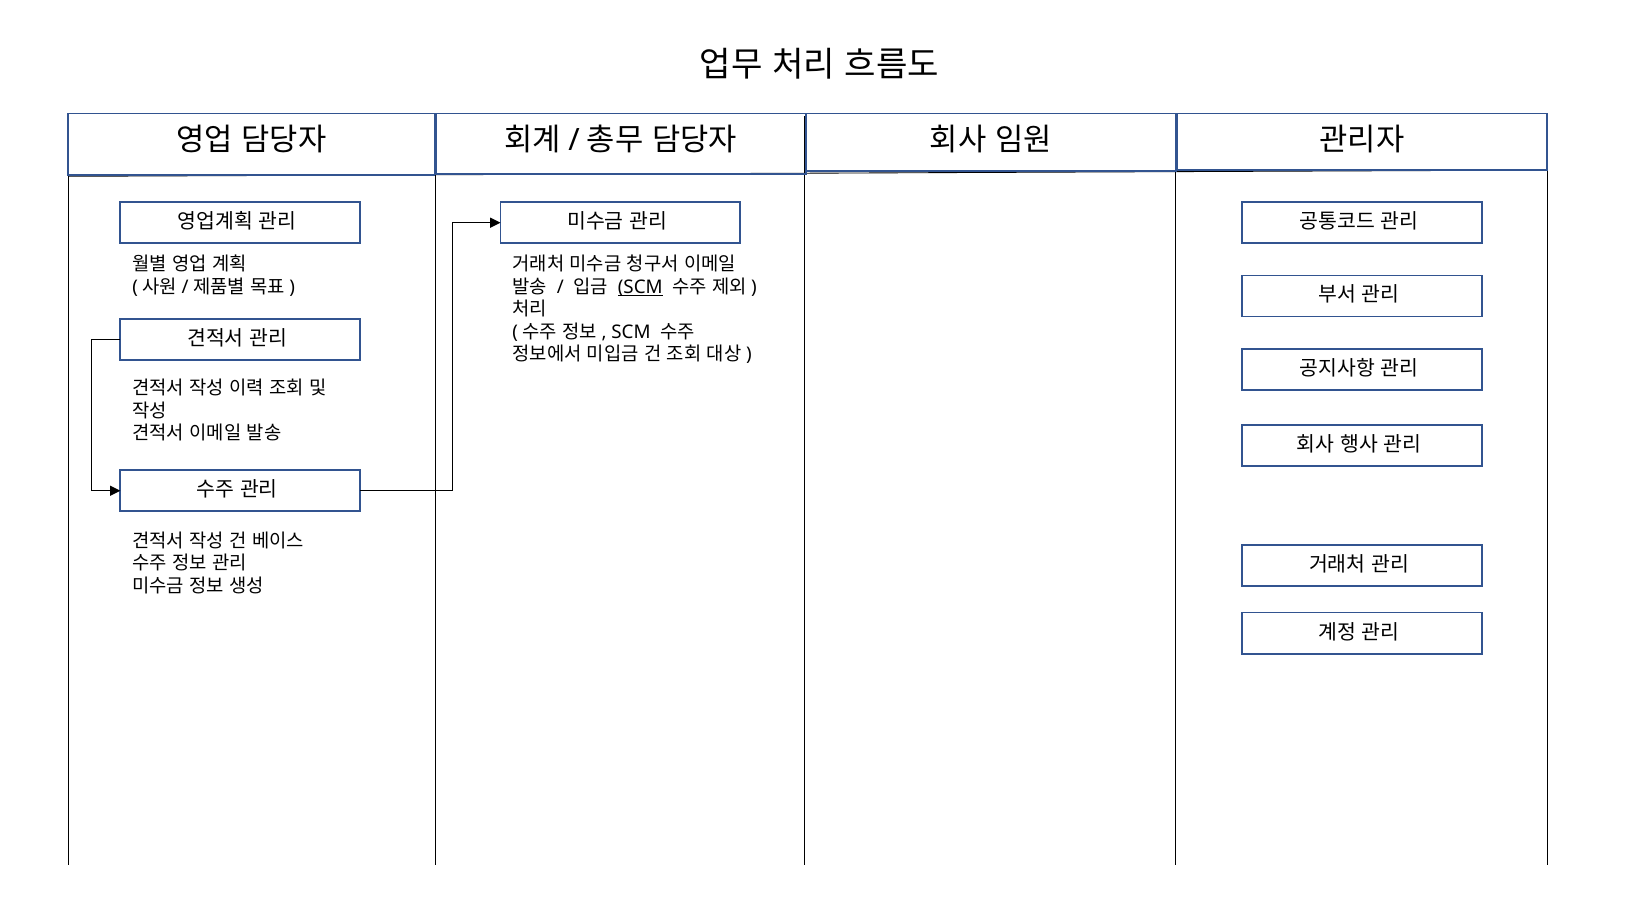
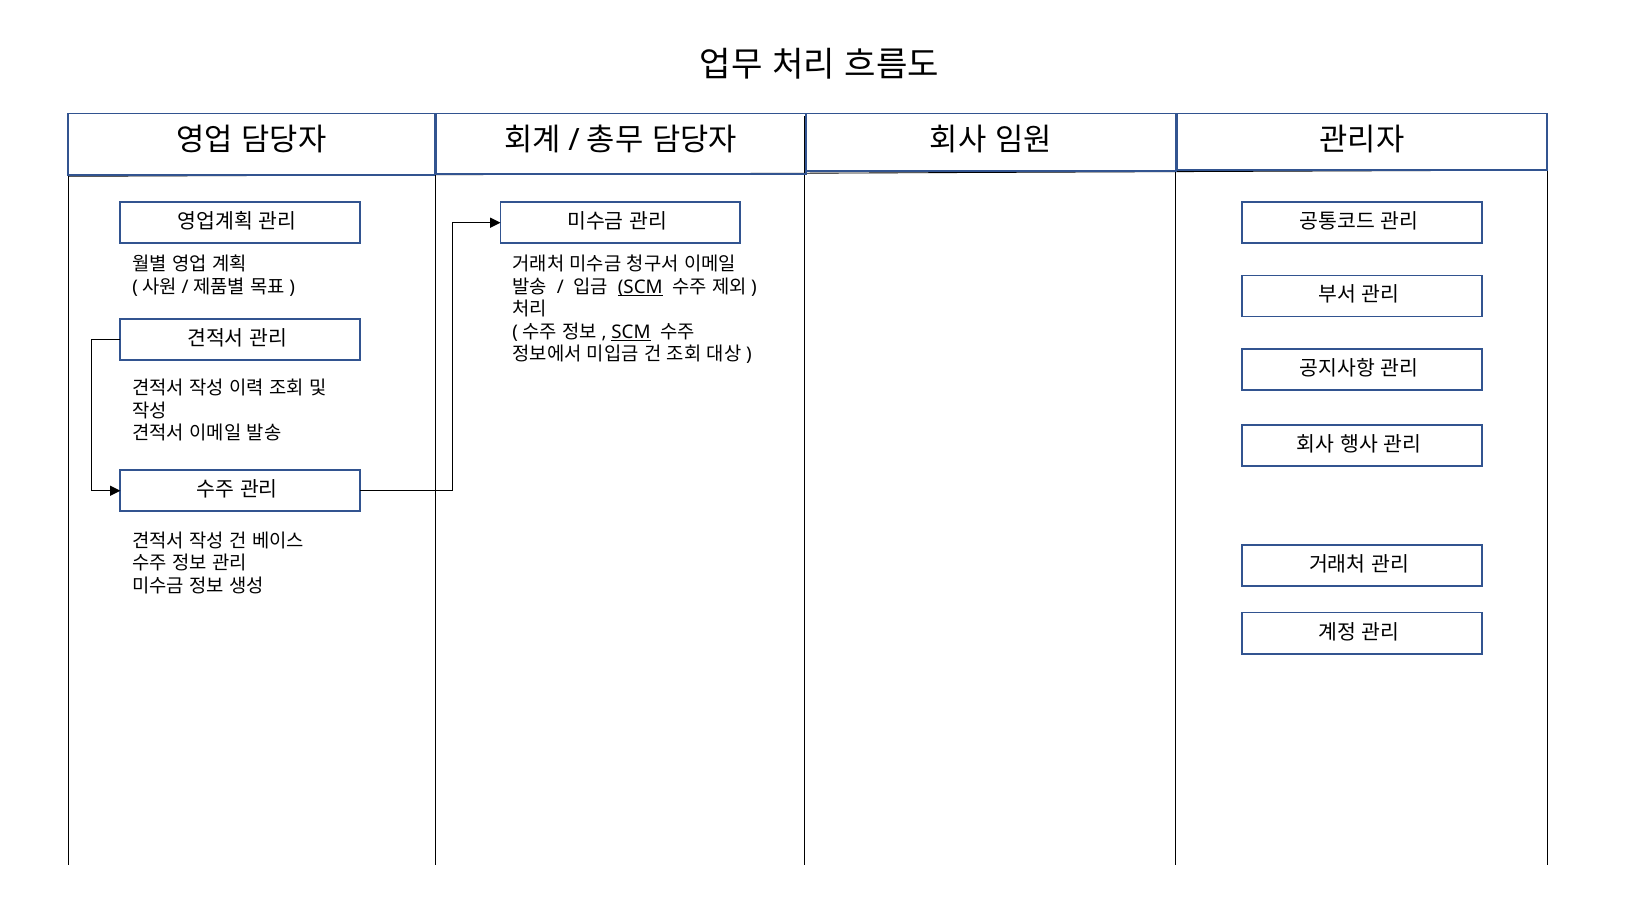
SCM underline: none -> present (631, 332)
